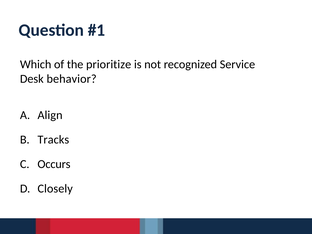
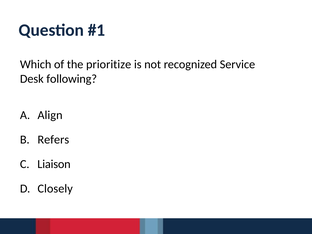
behavior: behavior -> following (72, 79)
Tracks: Tracks -> Refers (53, 140)
Occurs: Occurs -> Liaison (54, 164)
